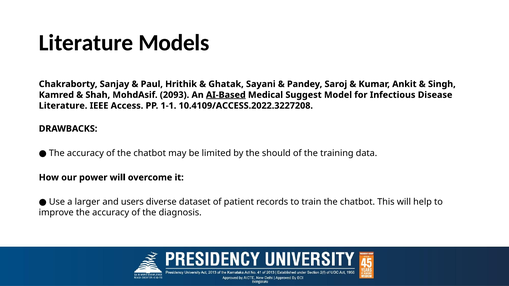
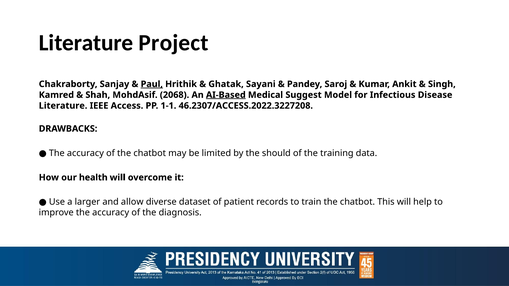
Models: Models -> Project (174, 43)
Paul underline: none -> present (152, 84)
2093: 2093 -> 2068 (175, 95)
10.4109/ACCESS.2022.3227208: 10.4109/ACCESS.2022.3227208 -> 46.2307/ACCESS.2022.3227208 (246, 106)
power: power -> health (93, 178)
users: users -> allow (132, 202)
